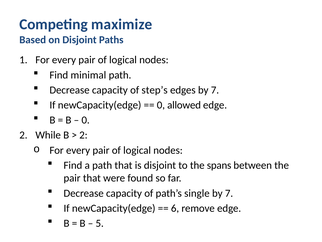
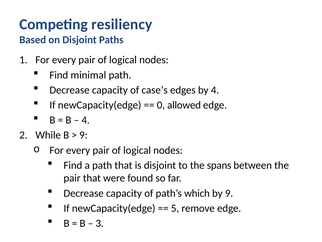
maximize: maximize -> resiliency (122, 24)
step’s: step’s -> case’s (155, 90)
edges by 7: 7 -> 4 (215, 90)
0: 0 -> 4 (86, 120)
2: 2 -> 9 (83, 135)
single: single -> which (197, 193)
7: 7 -> 9 (229, 193)
6: 6 -> 5 (175, 208)
5: 5 -> 3 (100, 223)
